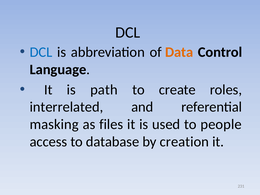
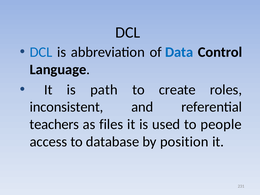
Data colour: orange -> blue (179, 52)
interrelated: interrelated -> inconsistent (67, 107)
masking: masking -> teachers (54, 124)
creation: creation -> position (184, 142)
